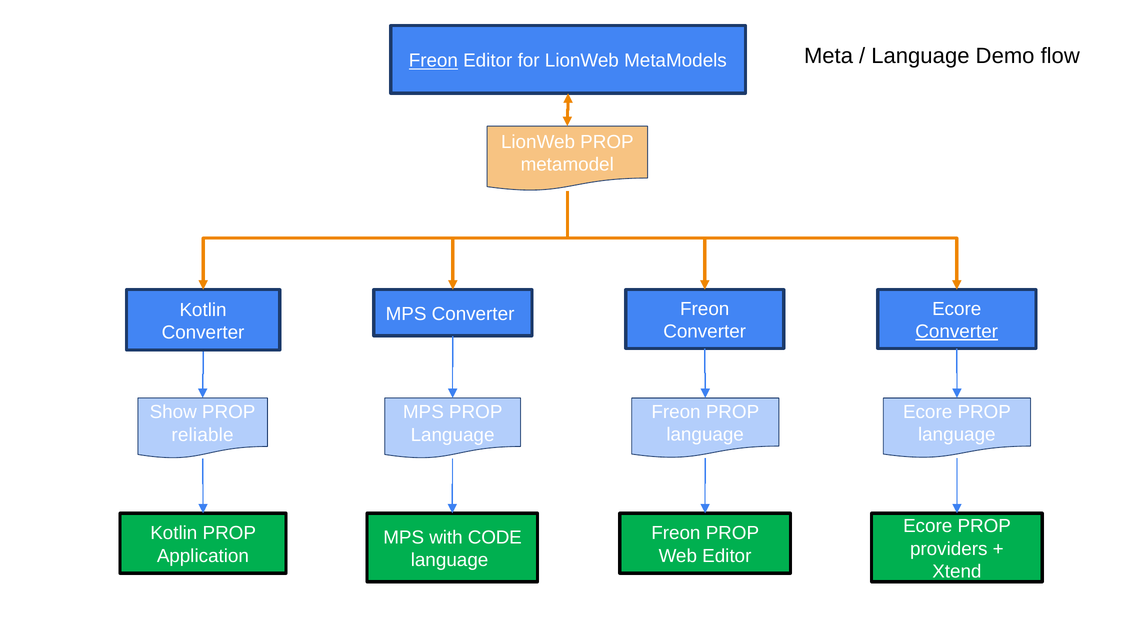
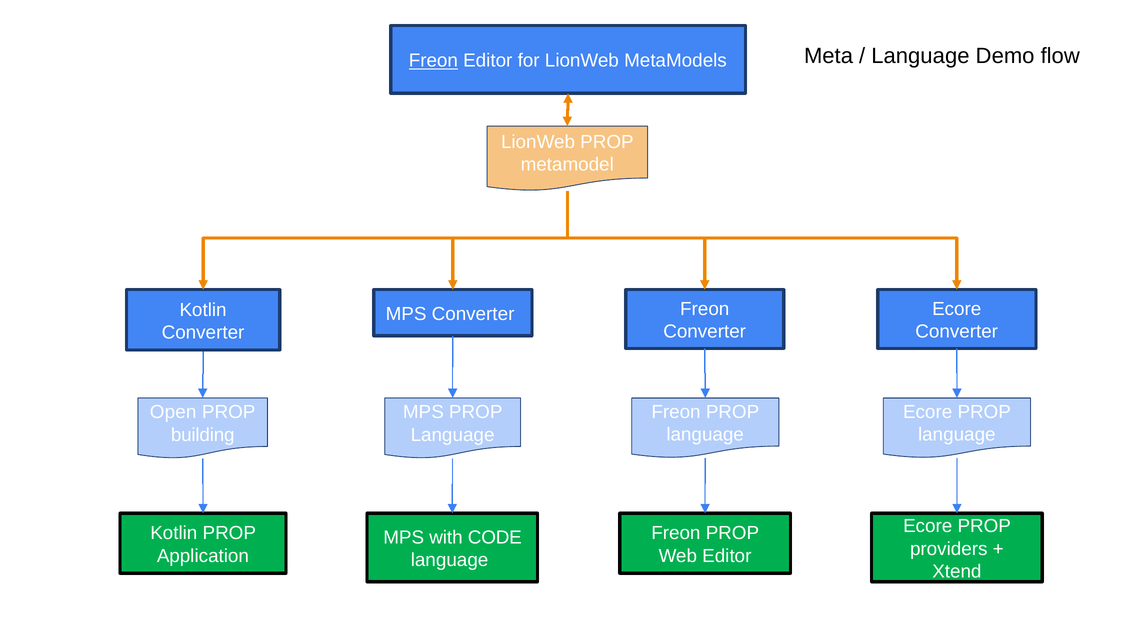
Converter underline: present -> none (957, 331)
Show: Show -> Open (173, 412)
reliable: reliable -> building (203, 434)
